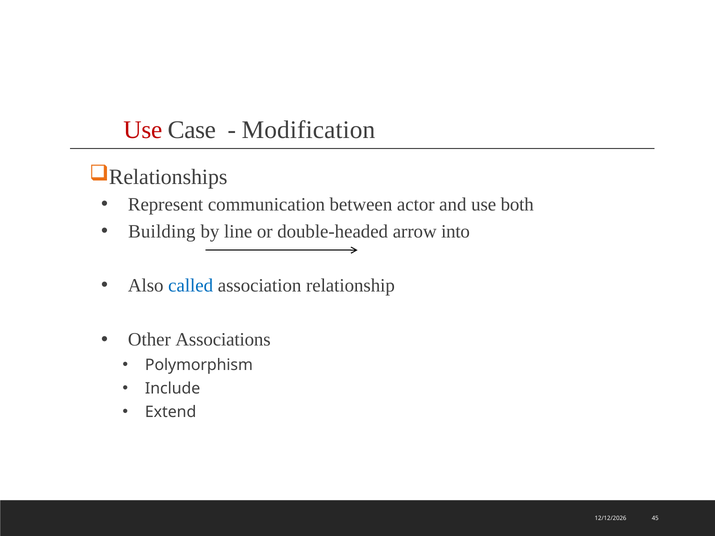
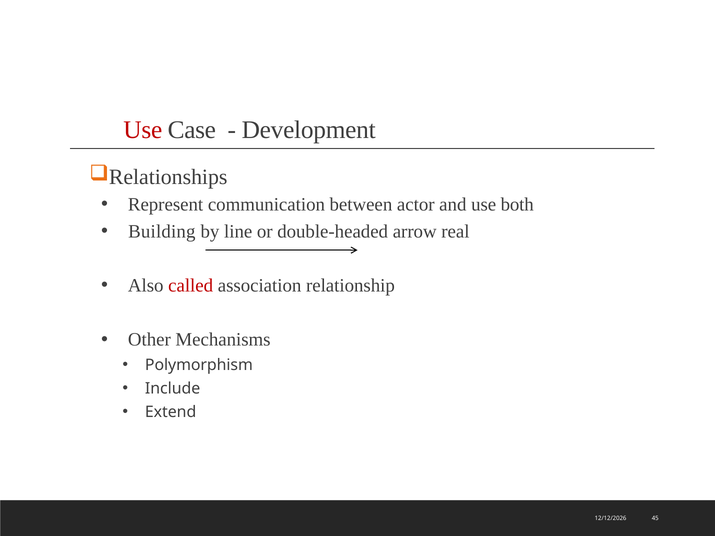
Modification: Modification -> Development (309, 130)
into: into -> real (455, 231)
called colour: blue -> red (191, 286)
Associations: Associations -> Mechanisms (223, 340)
